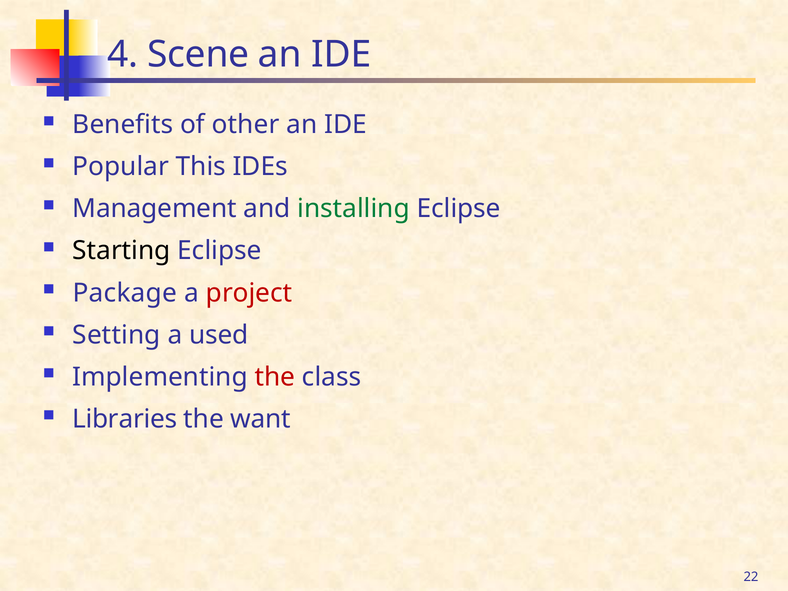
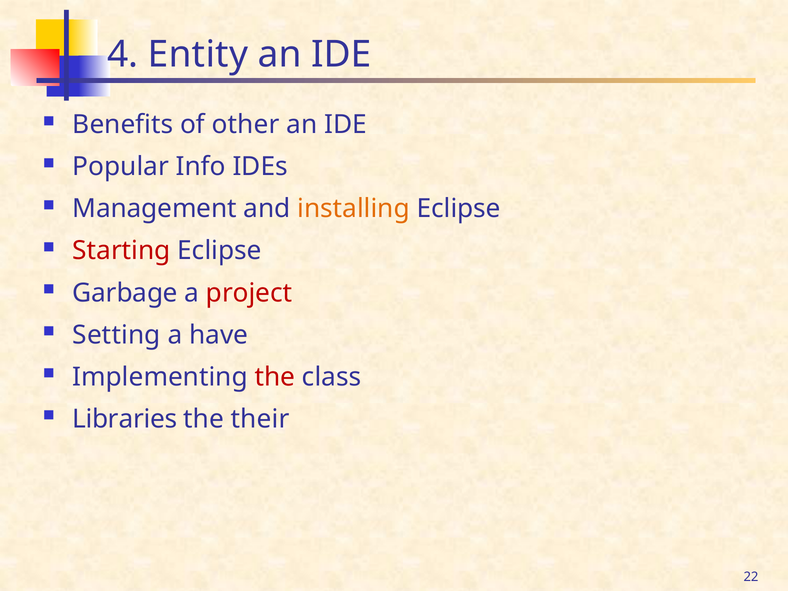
Scene: Scene -> Entity (198, 55)
This: This -> Info (201, 167)
installing colour: green -> orange (354, 209)
Starting colour: black -> red (122, 251)
Package: Package -> Garbage (125, 293)
used: used -> have (219, 335)
want: want -> their (260, 419)
